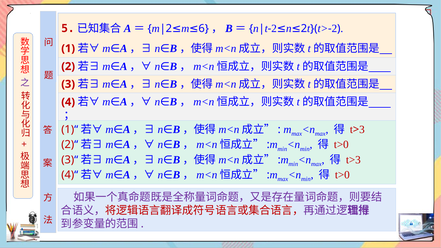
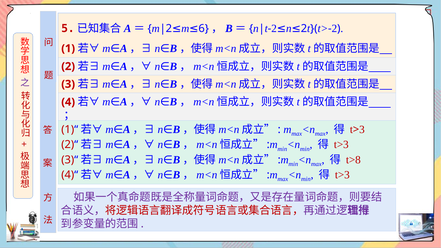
t>0: t>0 -> t>3 (341, 145)
t>3: t>3 -> t>8 (353, 160)
t>0: t>0 -> t>3 (342, 175)
